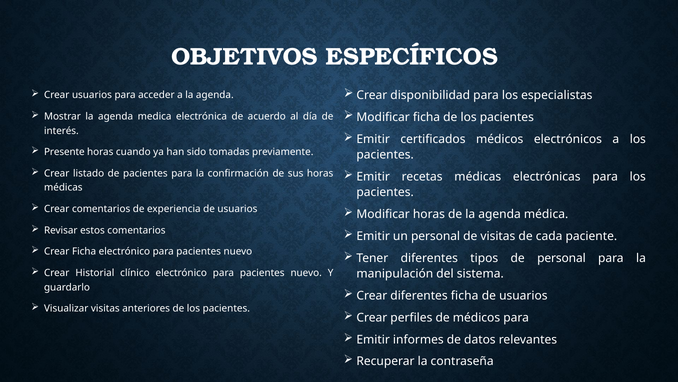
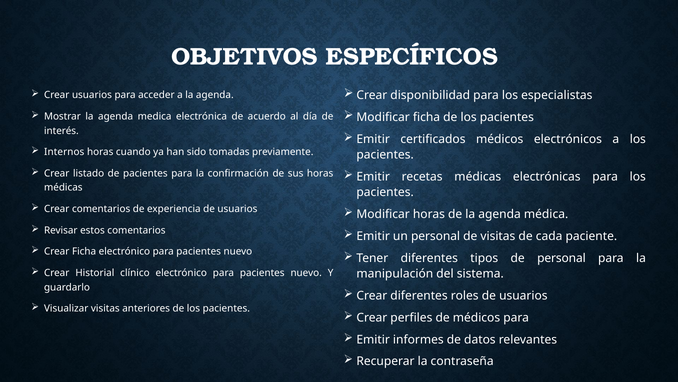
Presente: Presente -> Internos (64, 152)
diferentes ficha: ficha -> roles (465, 295)
